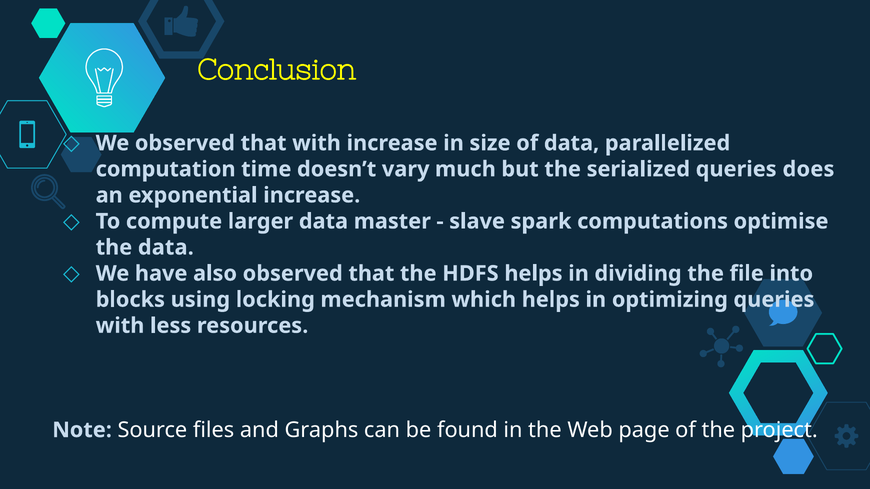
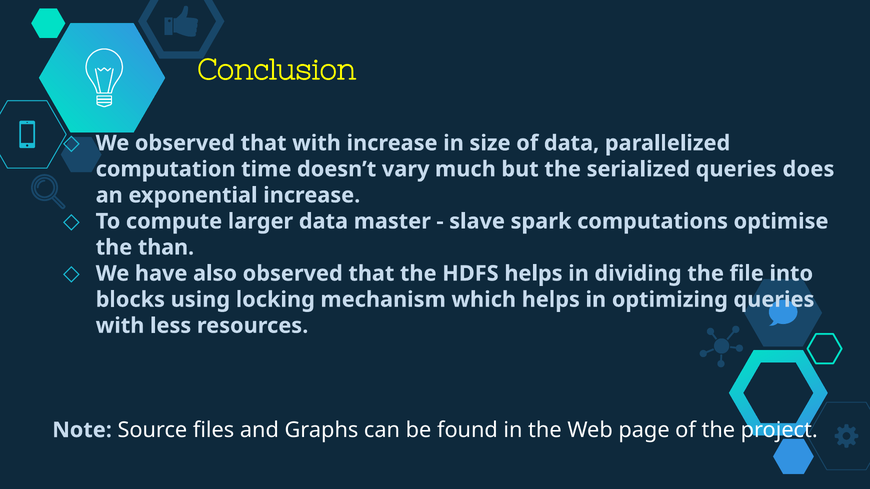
the data: data -> than (166, 248)
